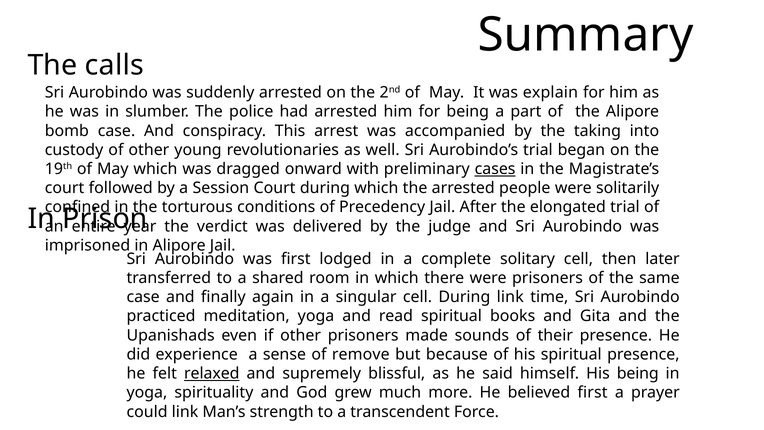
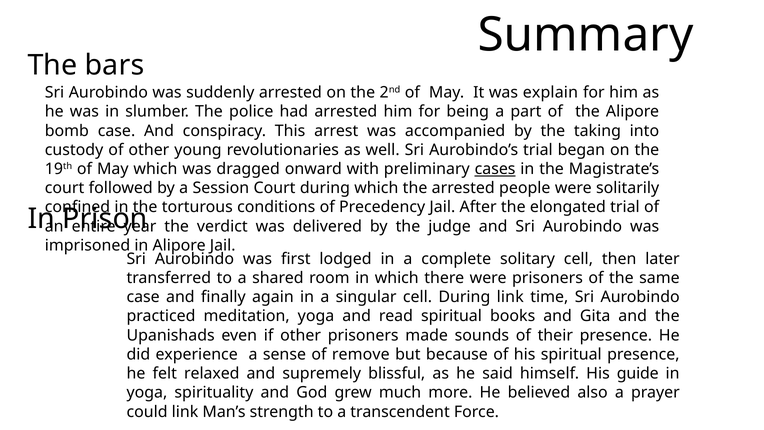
calls: calls -> bars (115, 65)
relaxed underline: present -> none (212, 373)
His being: being -> guide (638, 373)
believed first: first -> also (593, 392)
